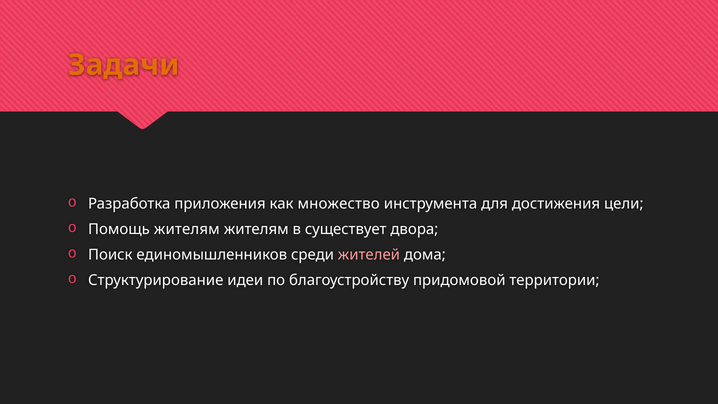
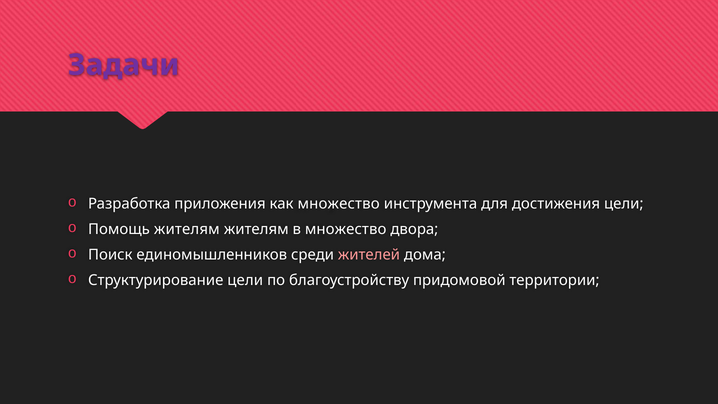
Задачи colour: orange -> purple (124, 65)
в существует: существует -> множество (346, 229)
Структурирование идеи: идеи -> цели (245, 280)
